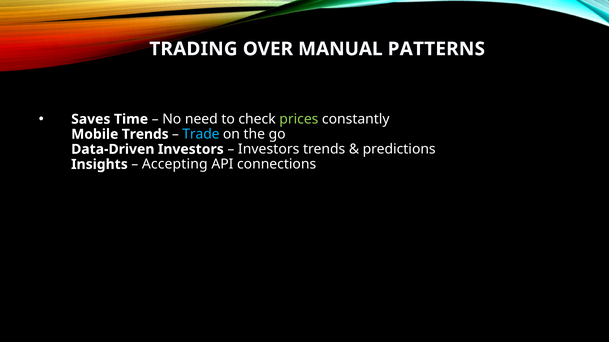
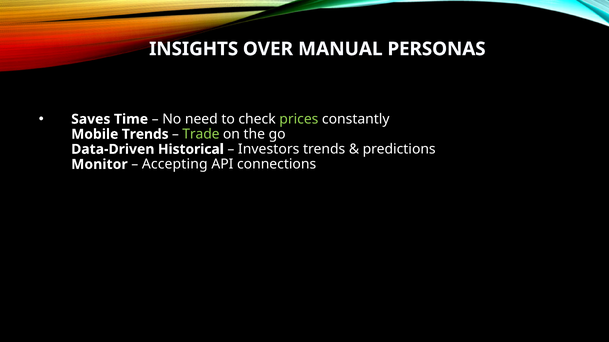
TRADING: TRADING -> INSIGHTS (194, 49)
PATTERNS: PATTERNS -> PERSONAS (437, 49)
Trade colour: light blue -> light green (201, 134)
Data-Driven Investors: Investors -> Historical (191, 149)
Insights: Insights -> Monitor (99, 165)
